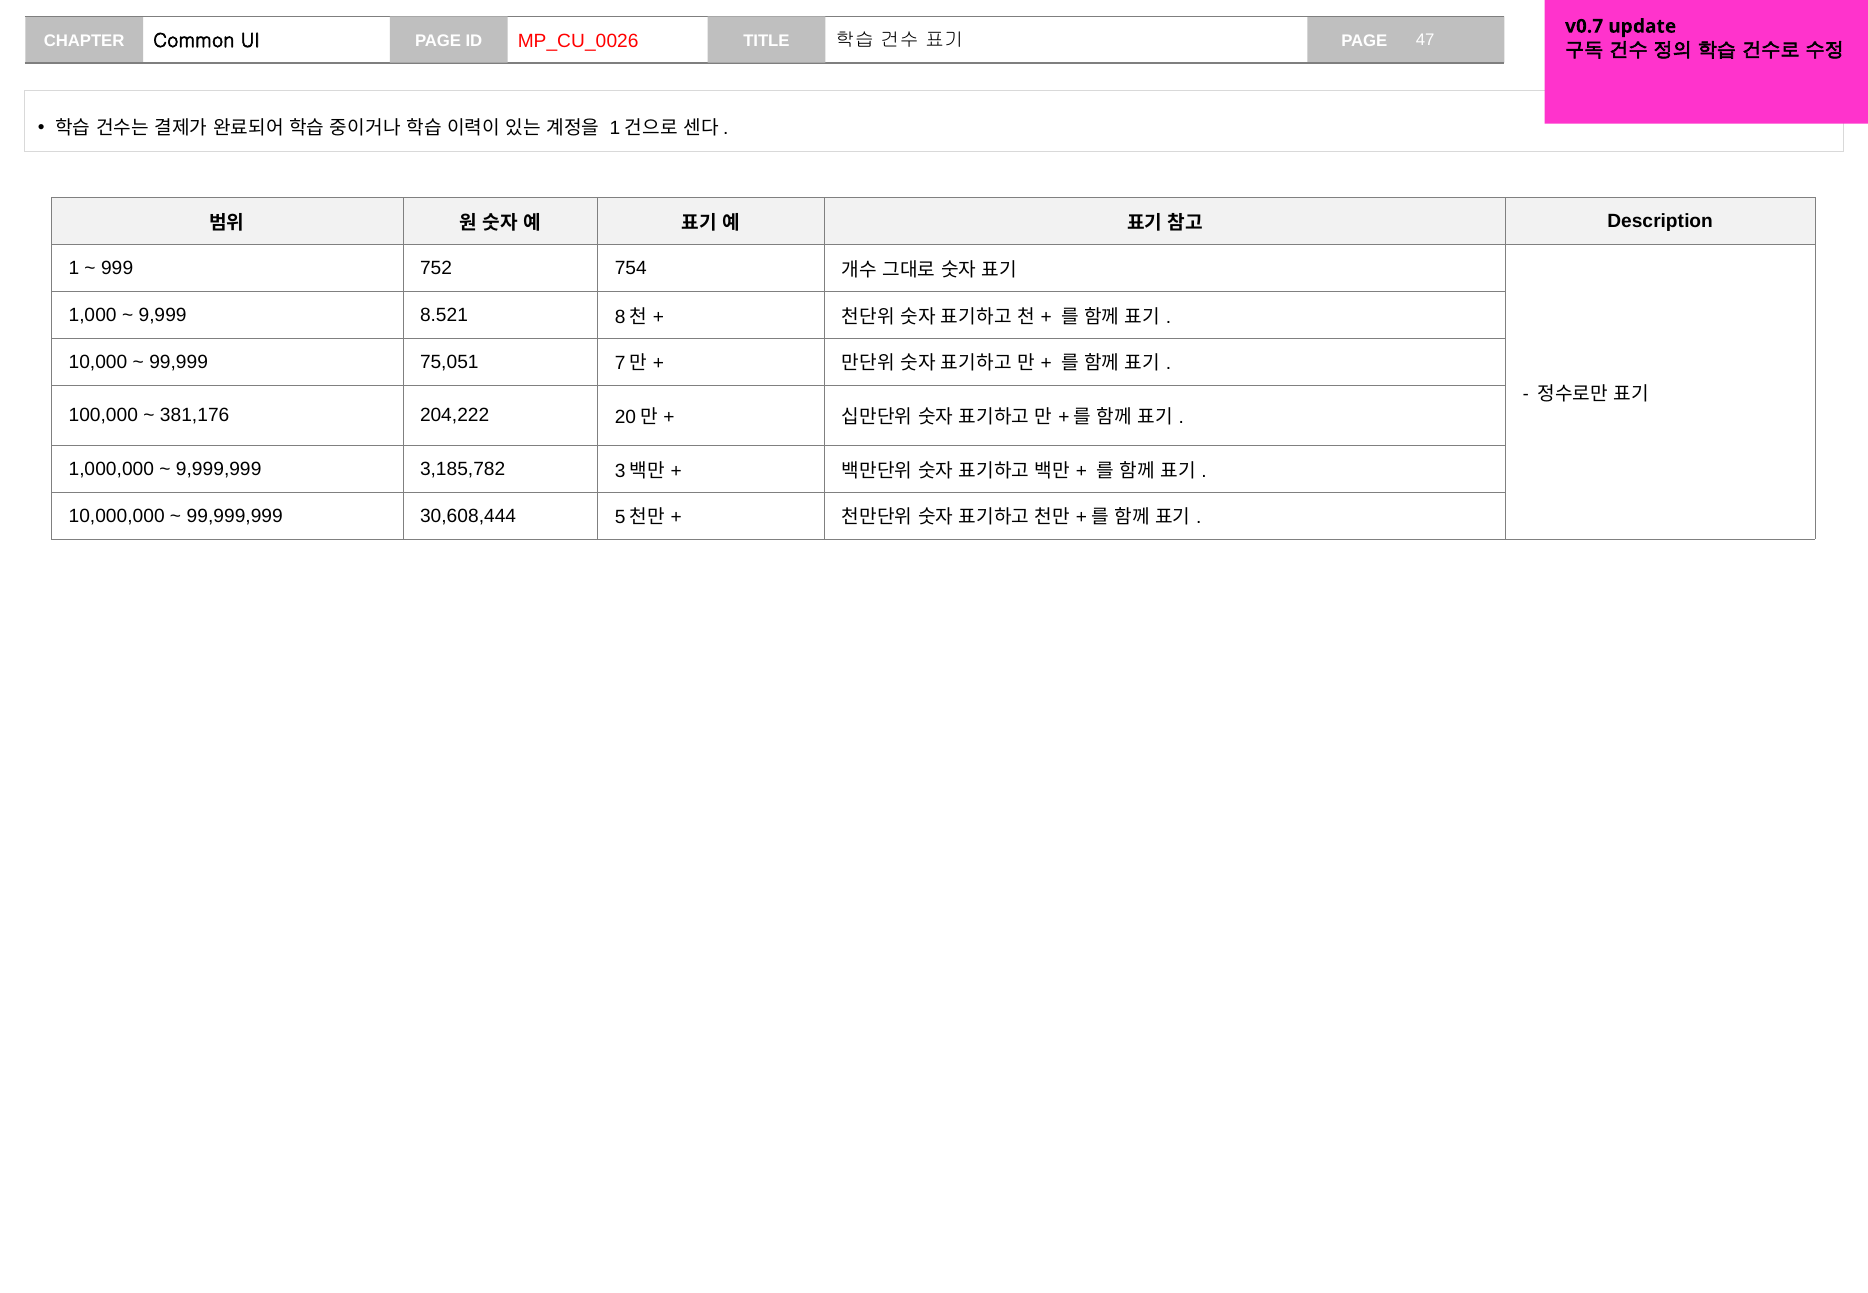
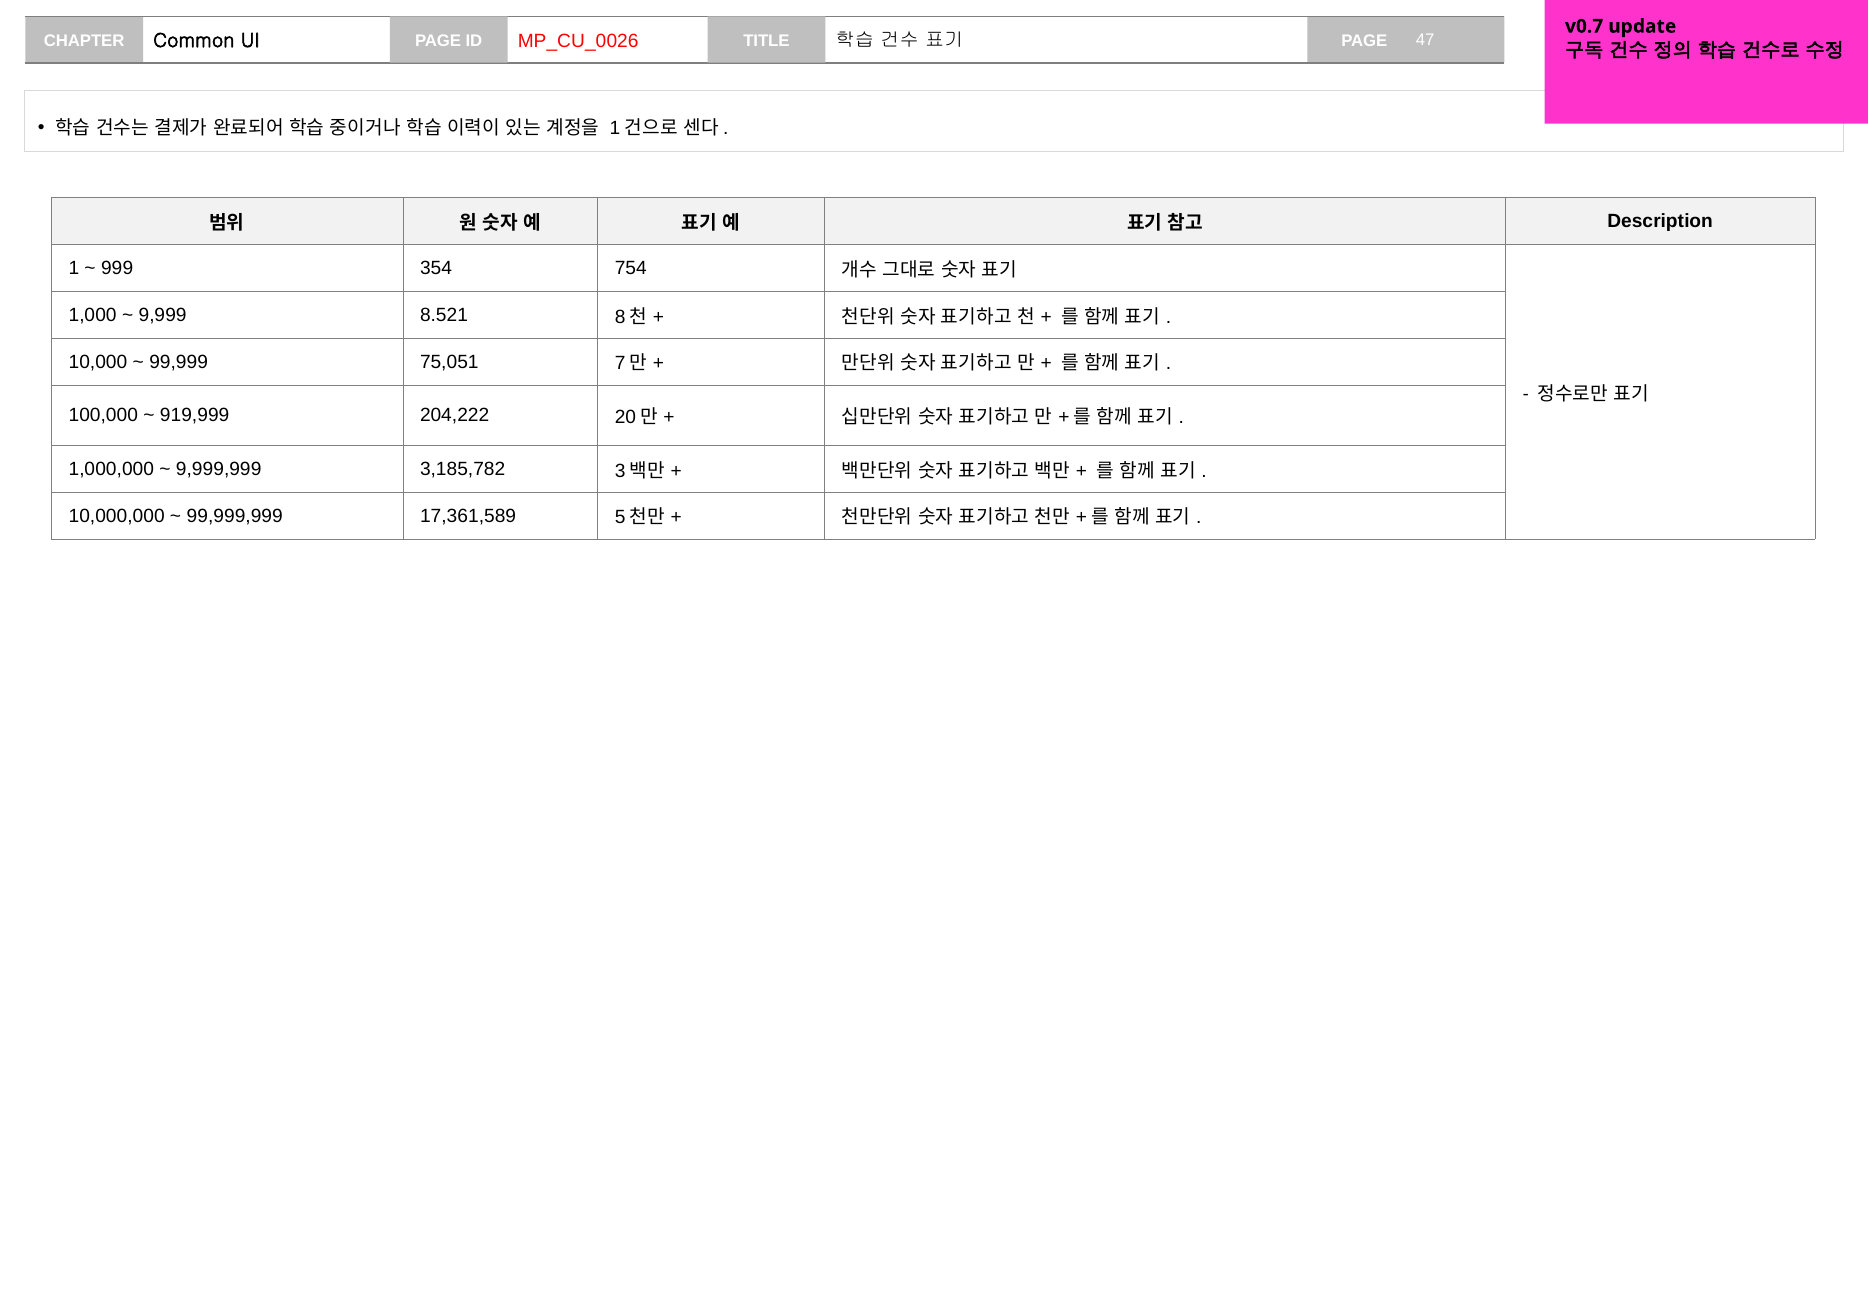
752: 752 -> 354 (436, 268)
381,176: 381,176 -> 919,999 (195, 416)
30,608,444: 30,608,444 -> 17,361,589 (468, 516)
